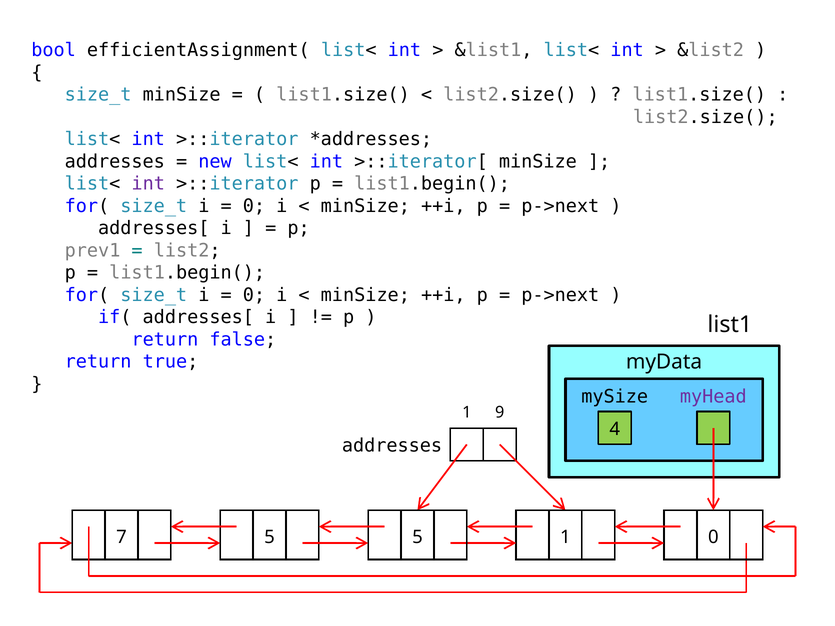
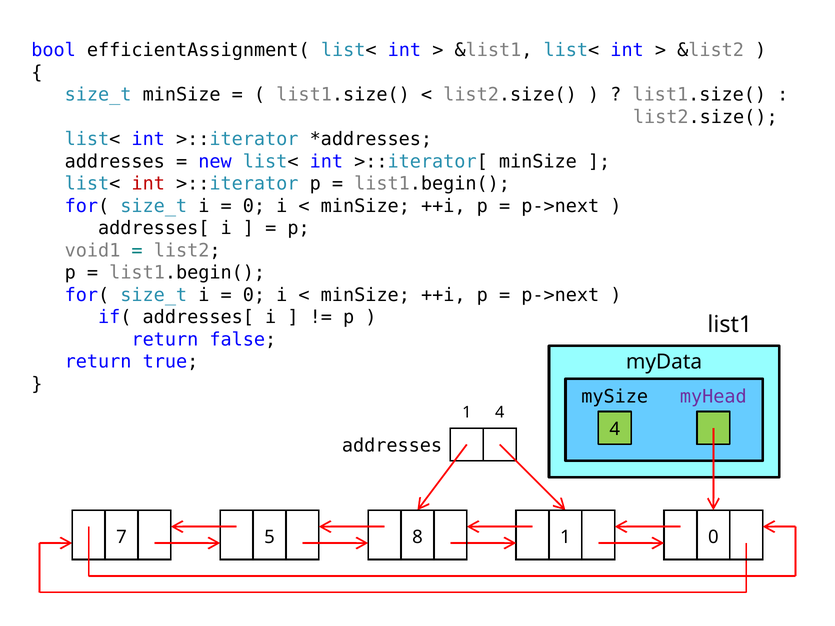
int colour: purple -> red (148, 184)
prev1: prev1 -> void1 (93, 251)
1 9: 9 -> 4 (500, 413)
7 5: 5 -> 8 (417, 537)
